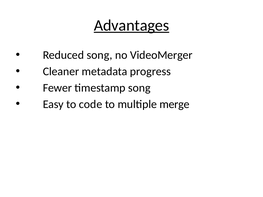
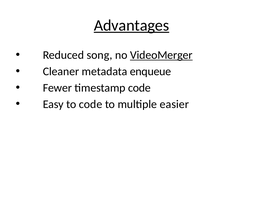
VideoMerger underline: none -> present (161, 55)
progress: progress -> enqueue (151, 72)
timestamp song: song -> code (139, 88)
merge: merge -> easier (174, 104)
